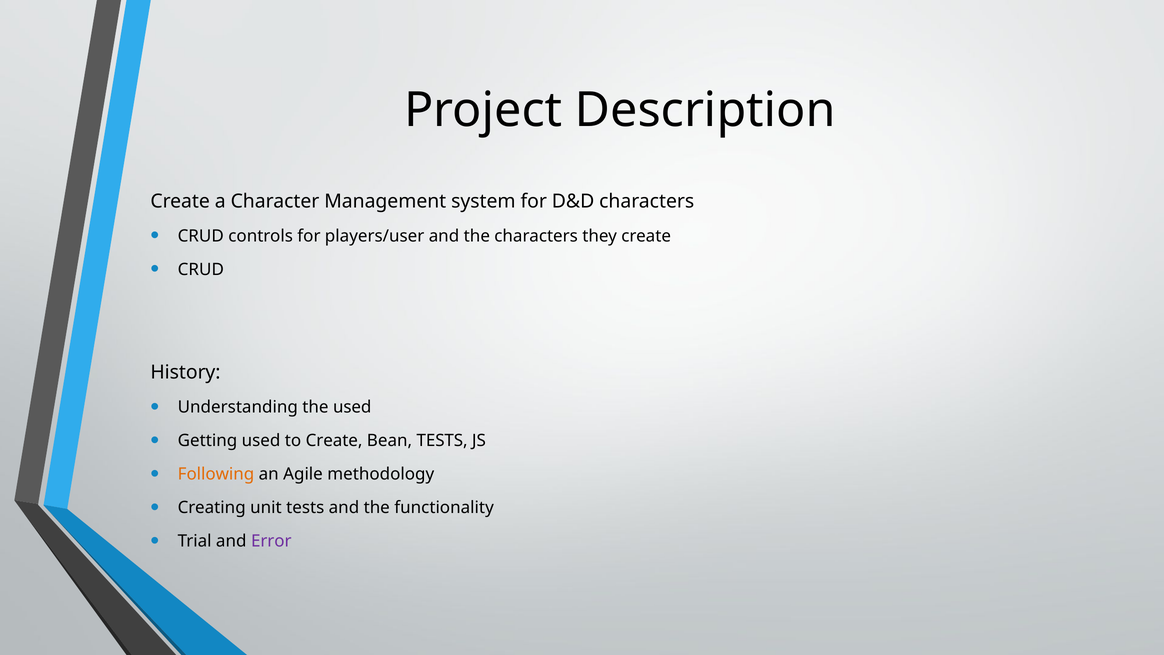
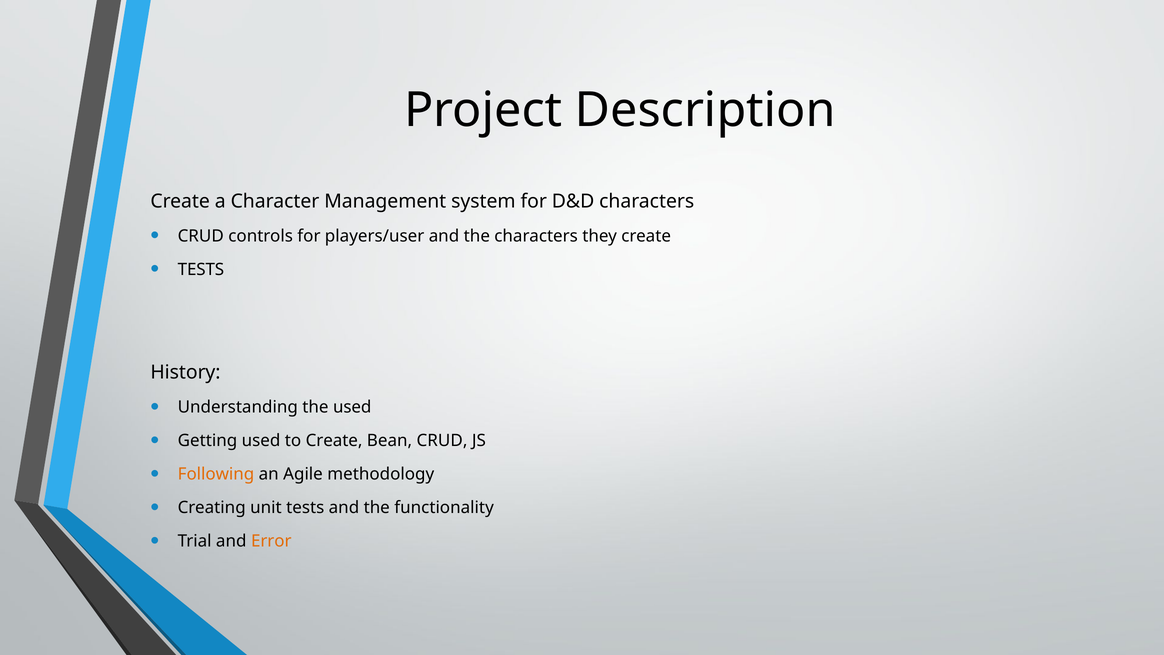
CRUD: CRUD -> TESTS (201, 269)
Bean TESTS: TESTS -> CRUD (442, 441)
Error colour: purple -> orange (271, 541)
